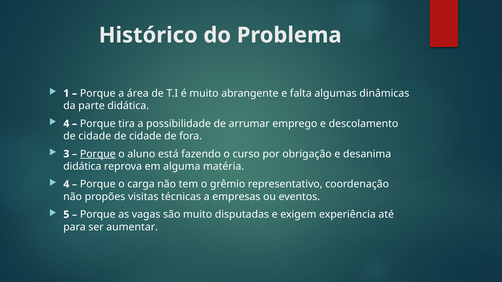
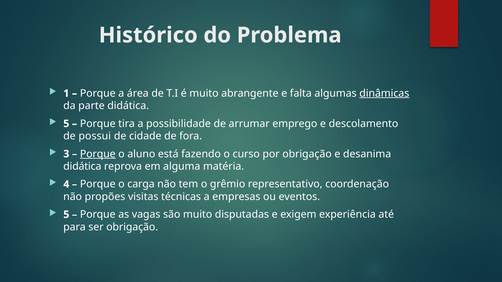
dinâmicas underline: none -> present (384, 93)
4: 4 -> 5 (66, 124)
cidade: cidade -> possui (95, 136)
ser aumentar: aumentar -> obrigação (132, 227)
